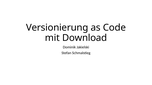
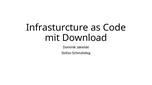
Versionierung: Versionierung -> Infrasturcture (57, 28)
